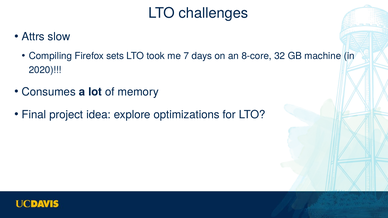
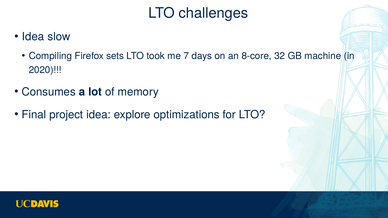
Attrs: Attrs -> Idea (33, 37)
